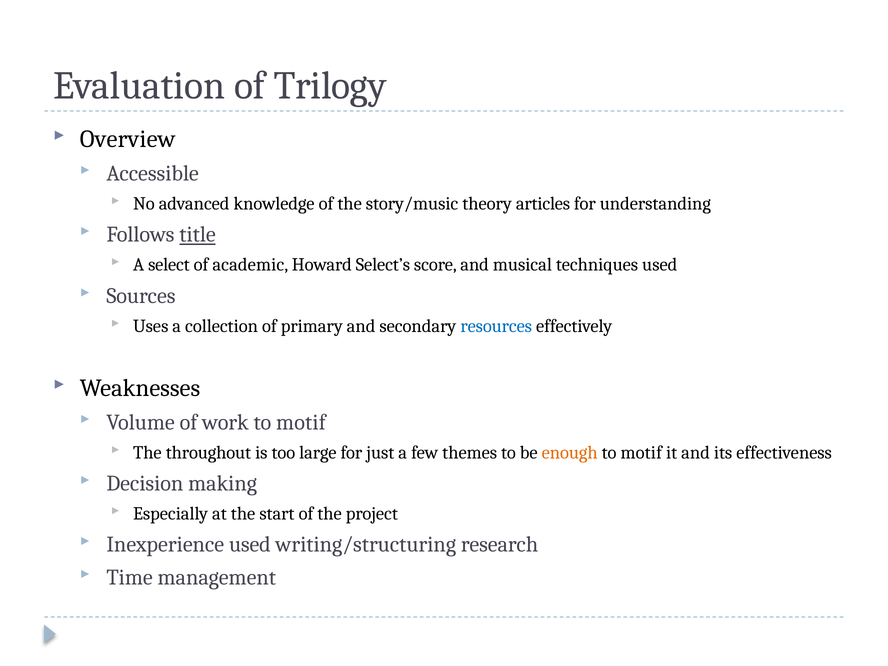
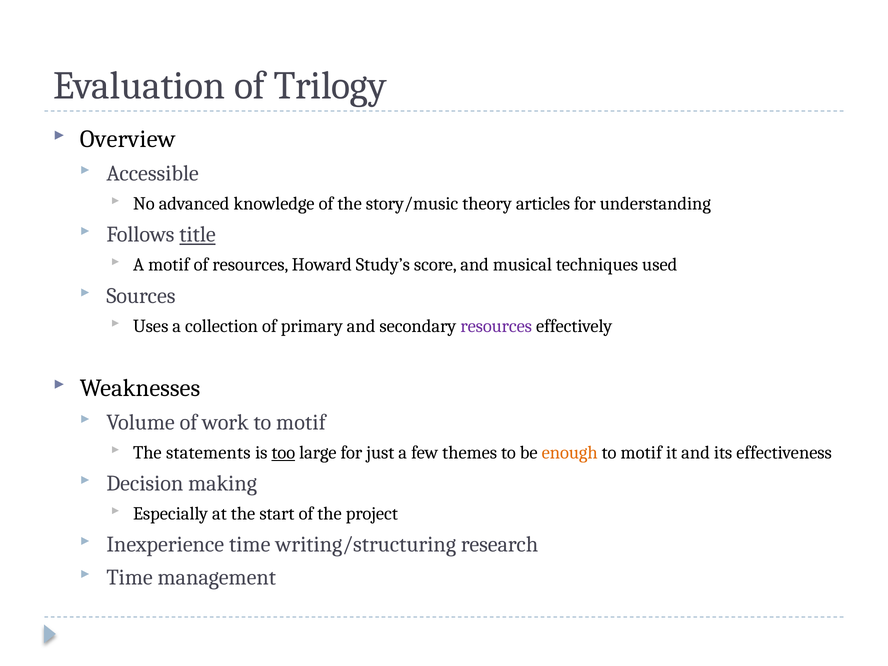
A select: select -> motif (169, 265)
of academic: academic -> resources (250, 265)
Select’s: Select’s -> Study’s (383, 265)
resources colour: blue -> purple (496, 326)
throughout: throughout -> statements (208, 453)
too underline: none -> present (283, 453)
Inexperience used: used -> time (250, 545)
